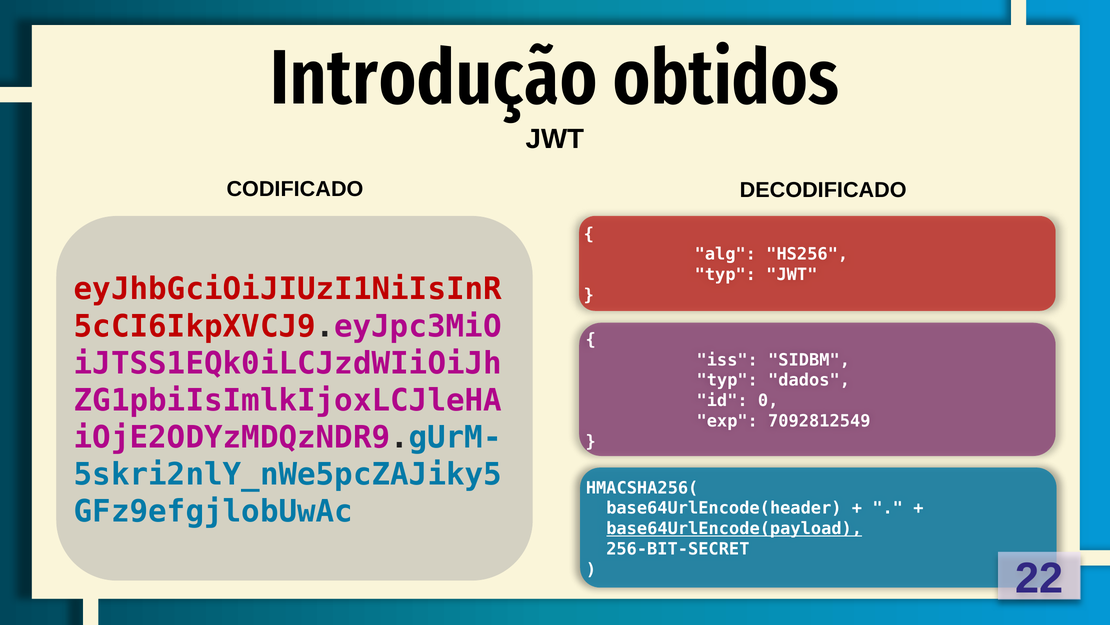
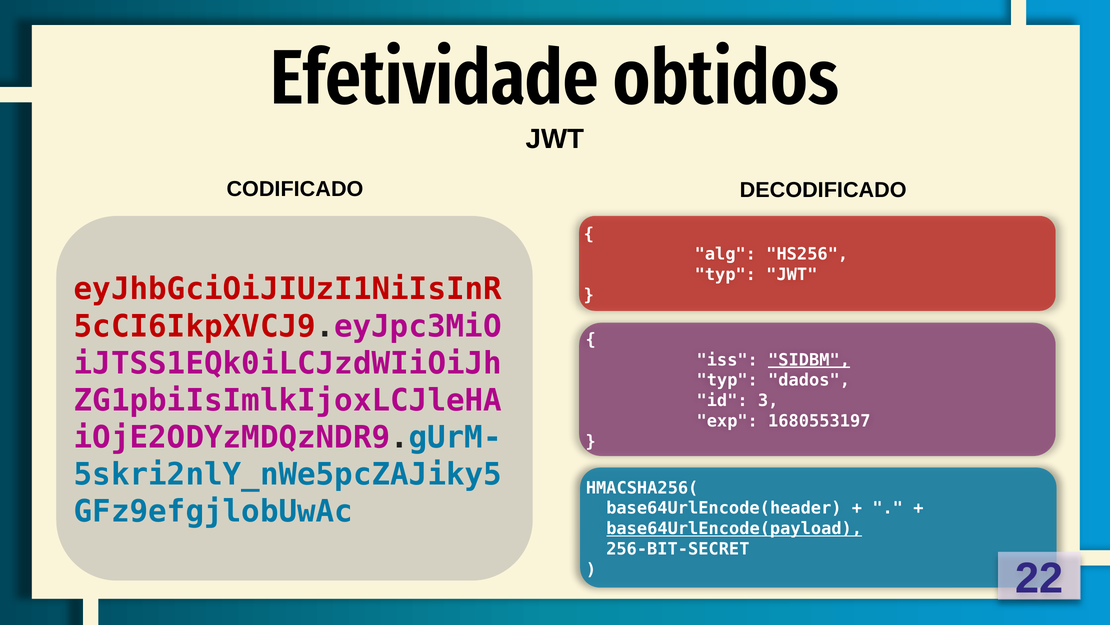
Introdução: Introdução -> Efetividade (434, 78)
SIDBM underline: none -> present (809, 360)
0: 0 -> 3 (768, 400)
7092812549: 7092812549 -> 1680553197 (819, 421)
